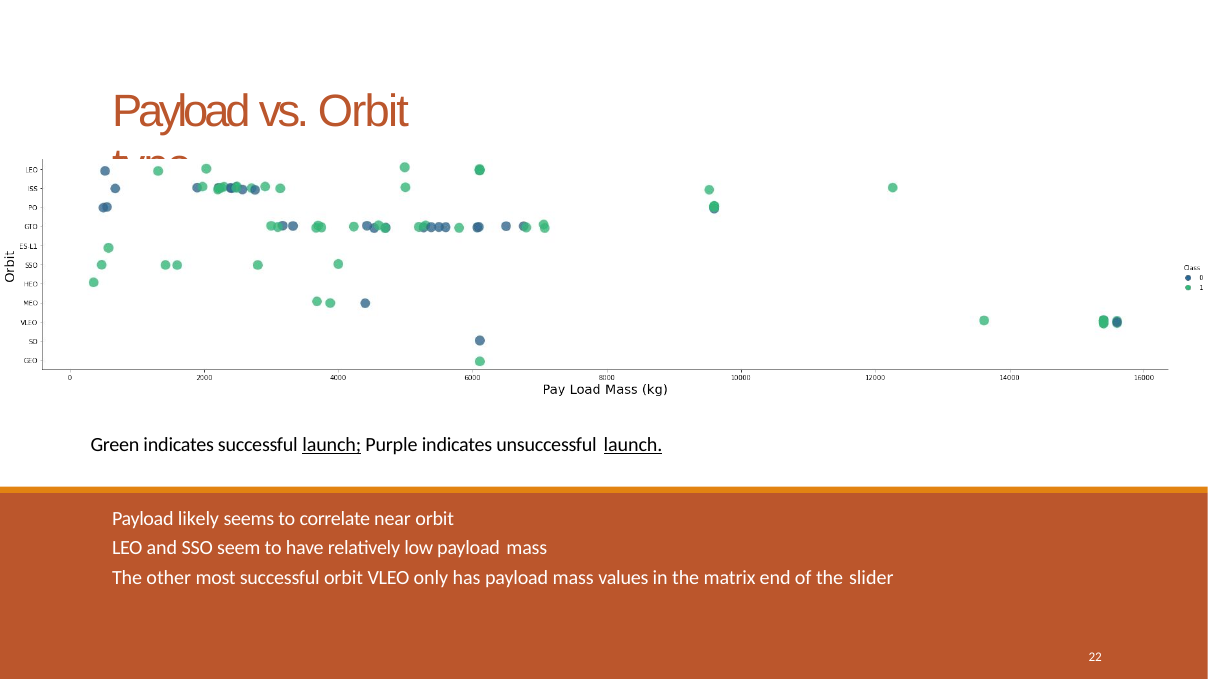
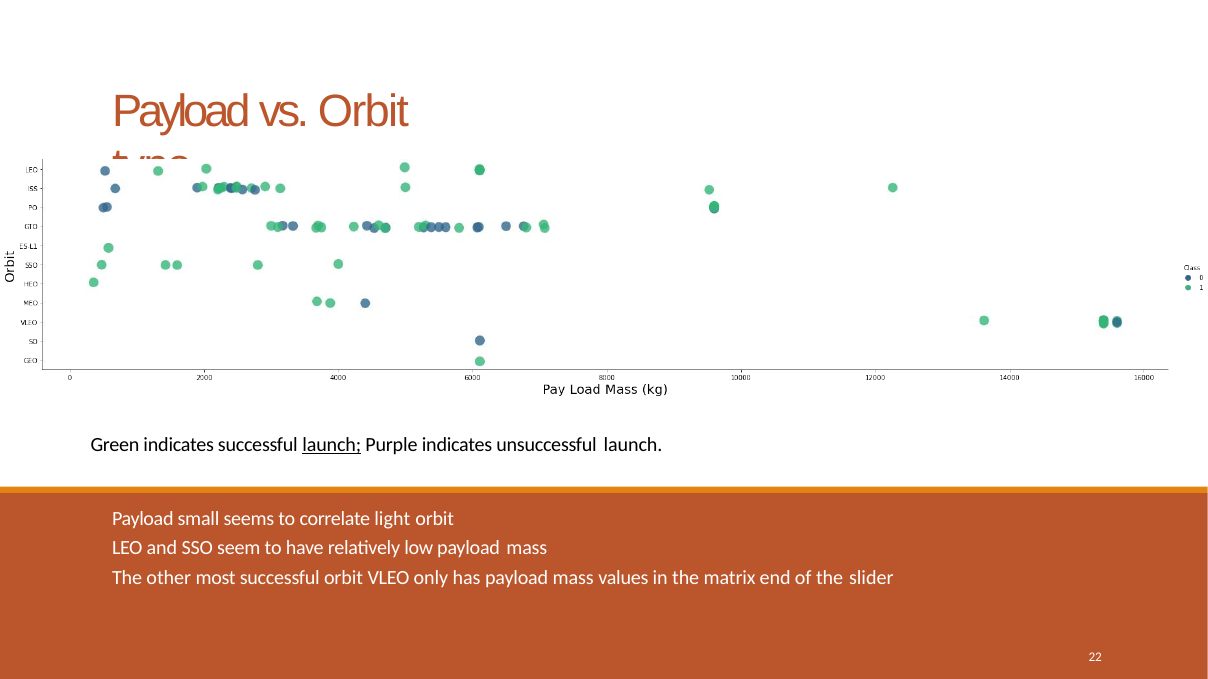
launch underline: present -> none (633, 445)
likely: likely -> small (198, 520)
near: near -> light (392, 520)
